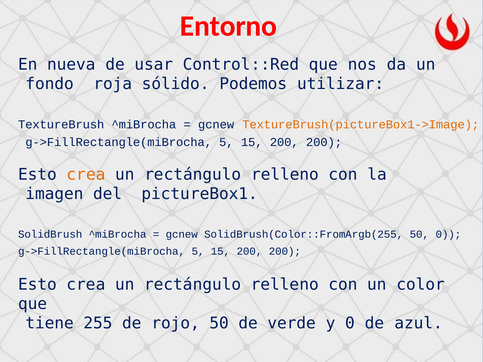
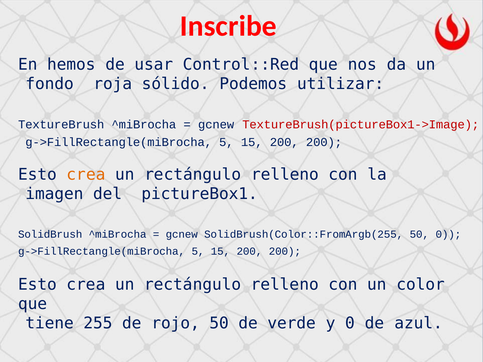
Entorno: Entorno -> Inscribe (228, 26)
nueva: nueva -> hemos (71, 65)
TextureBrush(pictureBox1->Image colour: orange -> red (361, 125)
